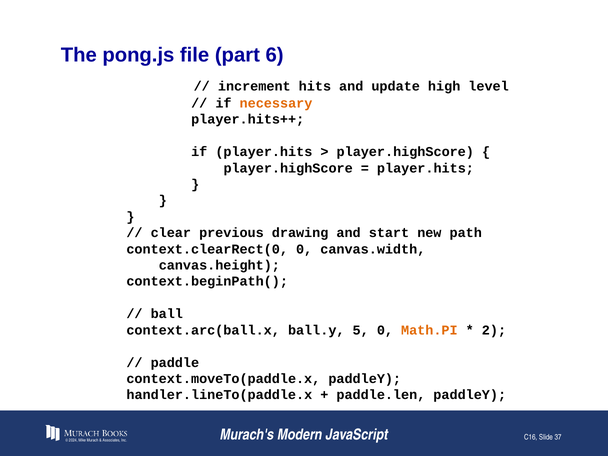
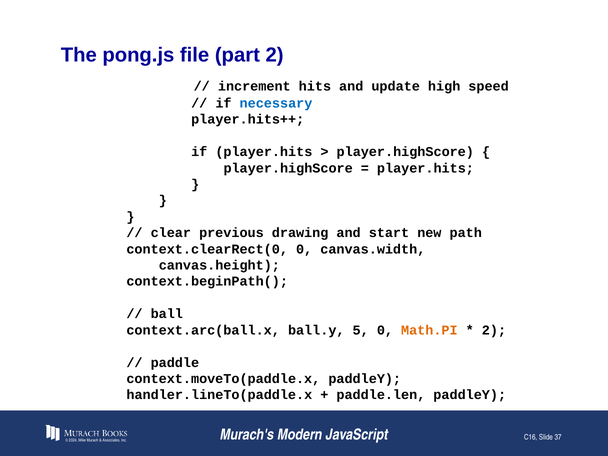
part 6: 6 -> 2 (275, 55)
level: level -> speed (489, 86)
necessary colour: orange -> blue (276, 103)
